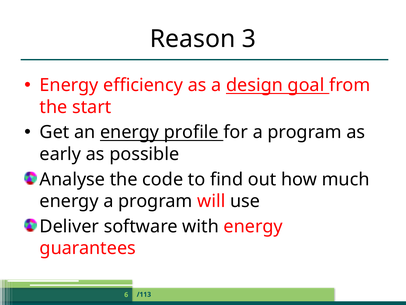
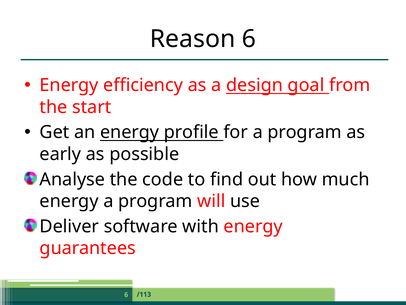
Reason 3: 3 -> 6 (249, 39)
